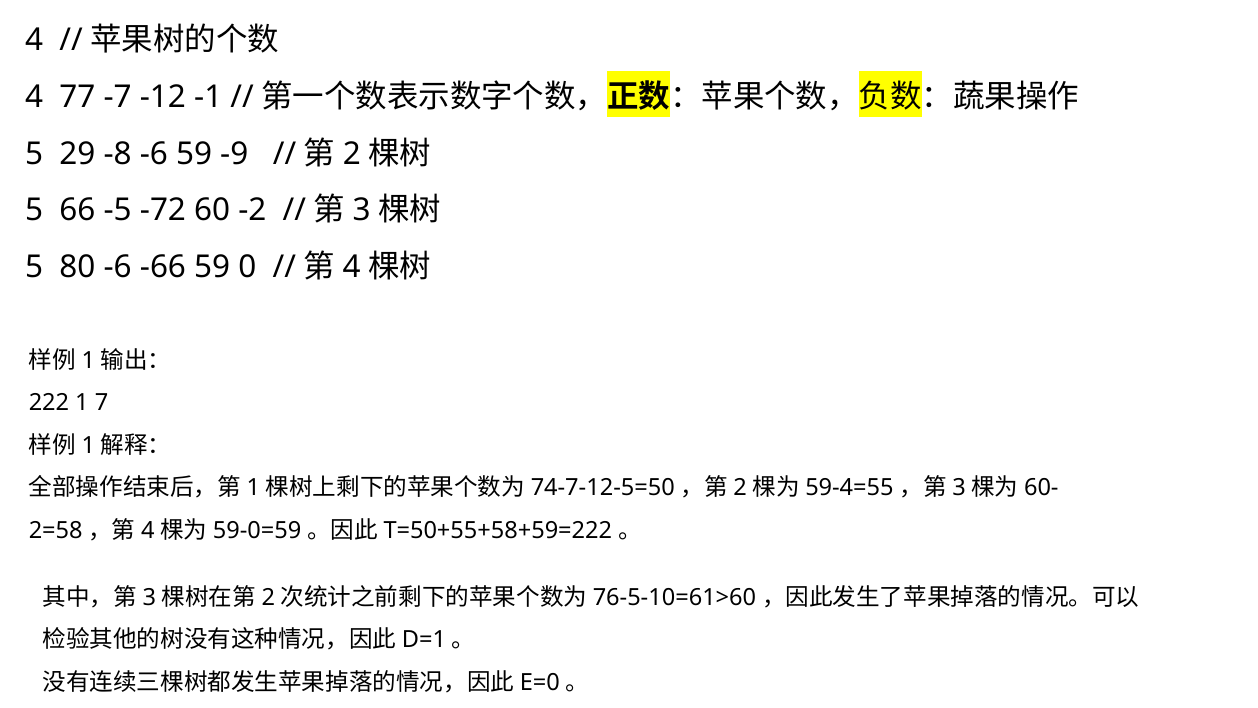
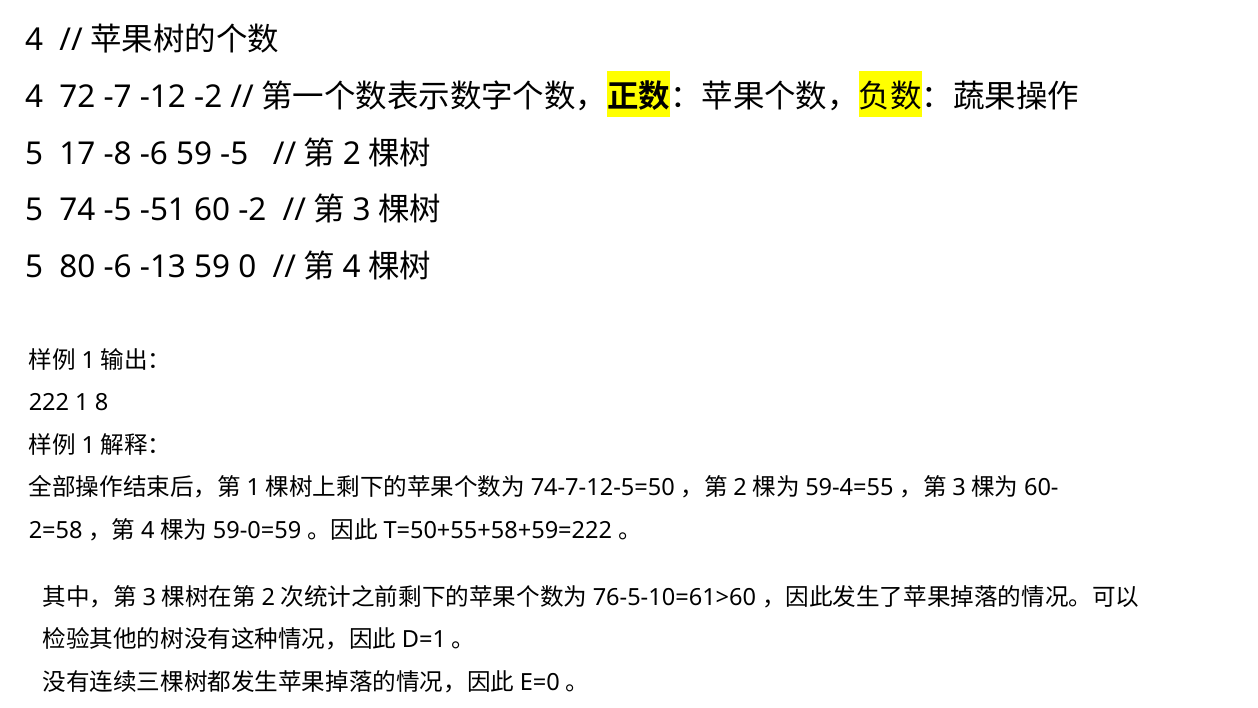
77: 77 -> 72 (77, 97)
-12 -1: -1 -> -2 (208, 97)
29: 29 -> 17 (77, 154)
59 -9: -9 -> -5 (234, 154)
66: 66 -> 74 (77, 210)
-72: -72 -> -51 (163, 210)
-66: -66 -> -13 (163, 267)
7: 7 -> 8 (102, 403)
